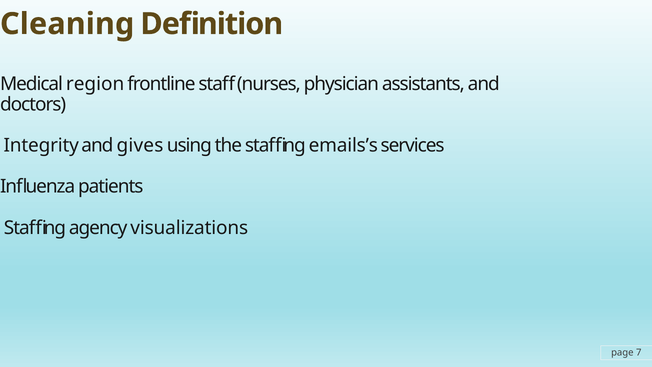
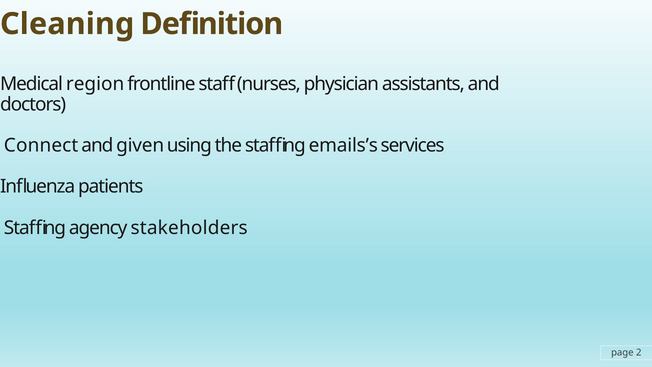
Integrity: Integrity -> Connect (41, 145)
gives: gives -> given (140, 145)
visualizations: visualizations -> stakeholders (189, 228)
7: 7 -> 2 (639, 352)
